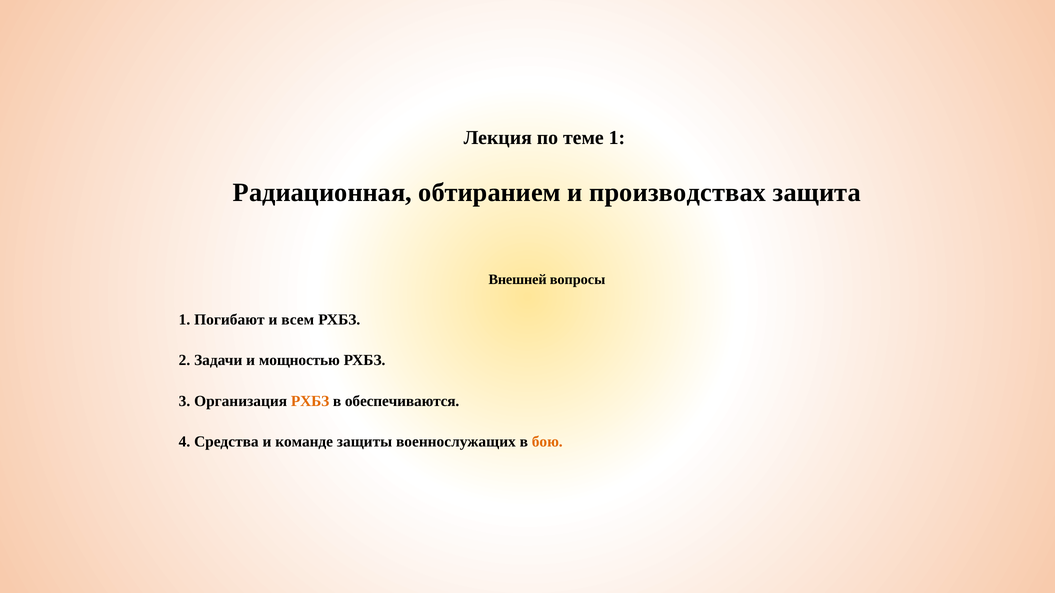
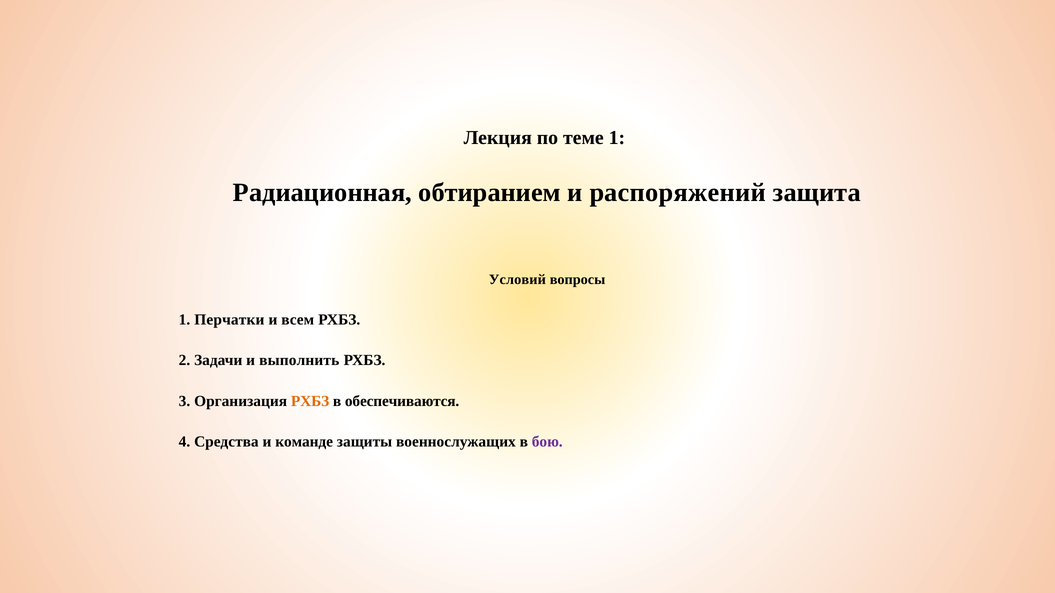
производствах: производствах -> распоряжений (678, 193)
Внешней: Внешней -> Условий (517, 280)
Погибают: Погибают -> Перчатки (229, 320)
мощностью: мощностью -> выполнить (299, 361)
бою colour: orange -> purple (547, 442)
